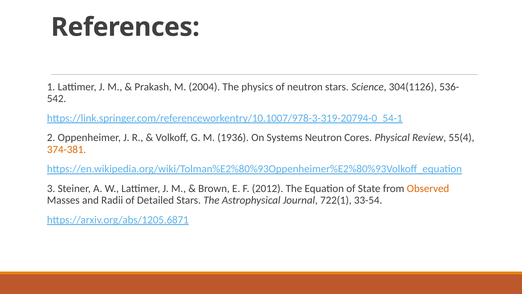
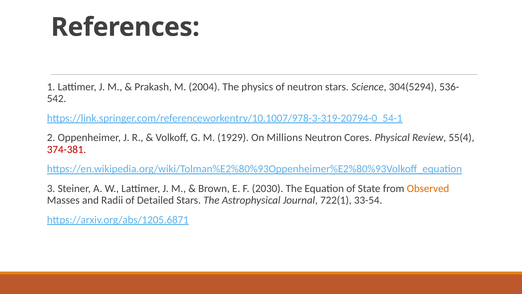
304(1126: 304(1126 -> 304(5294 (413, 87)
1936: 1936 -> 1929 (233, 138)
Systems: Systems -> Millions (285, 138)
374-381 colour: orange -> red (67, 149)
2012: 2012 -> 2030 (268, 188)
